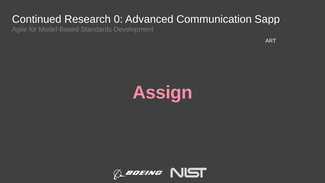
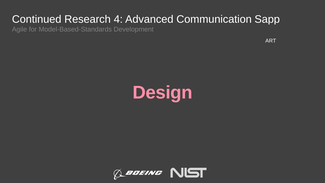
0: 0 -> 4 (118, 19)
Assign: Assign -> Design (163, 93)
